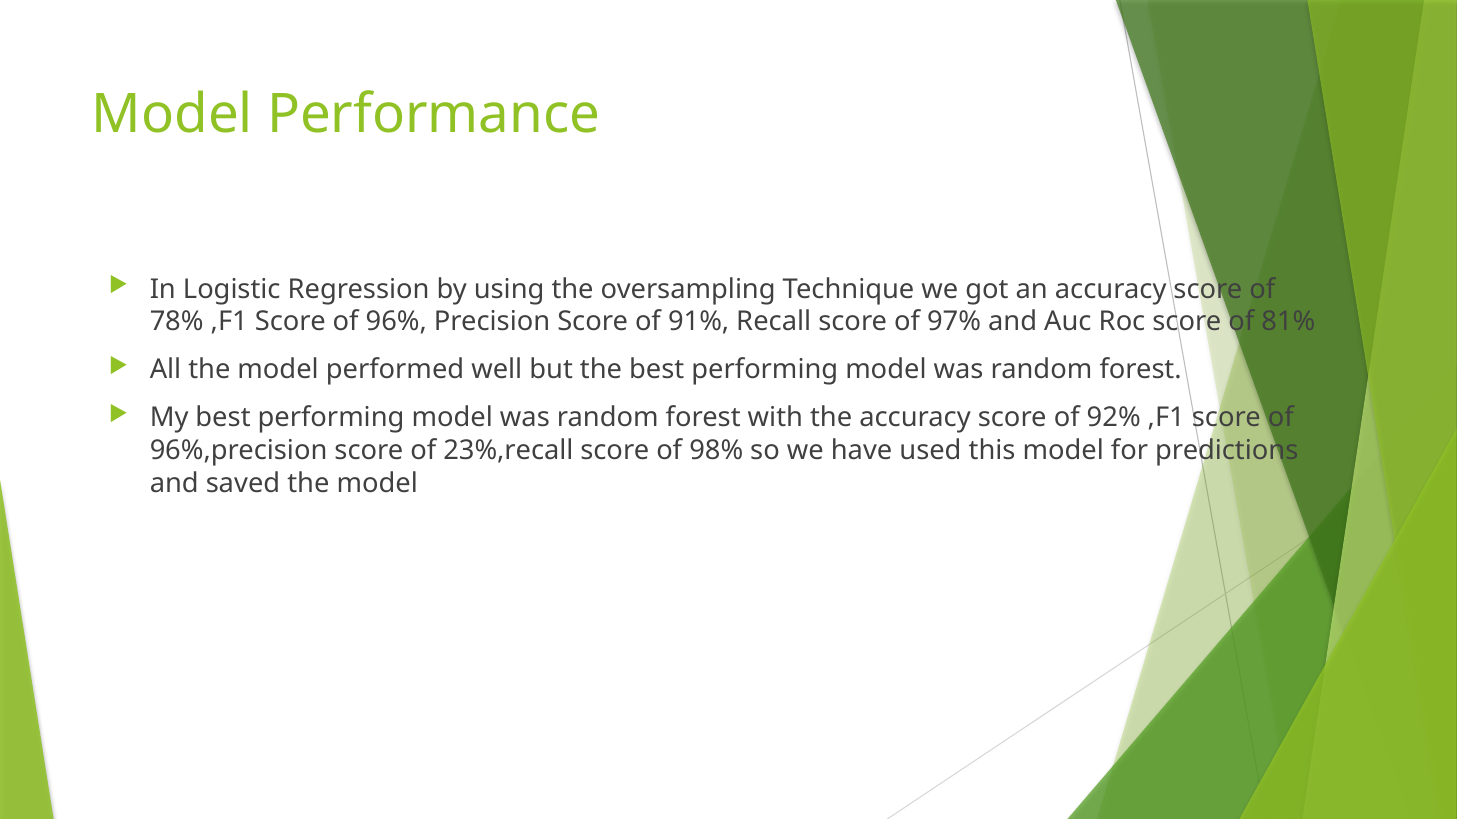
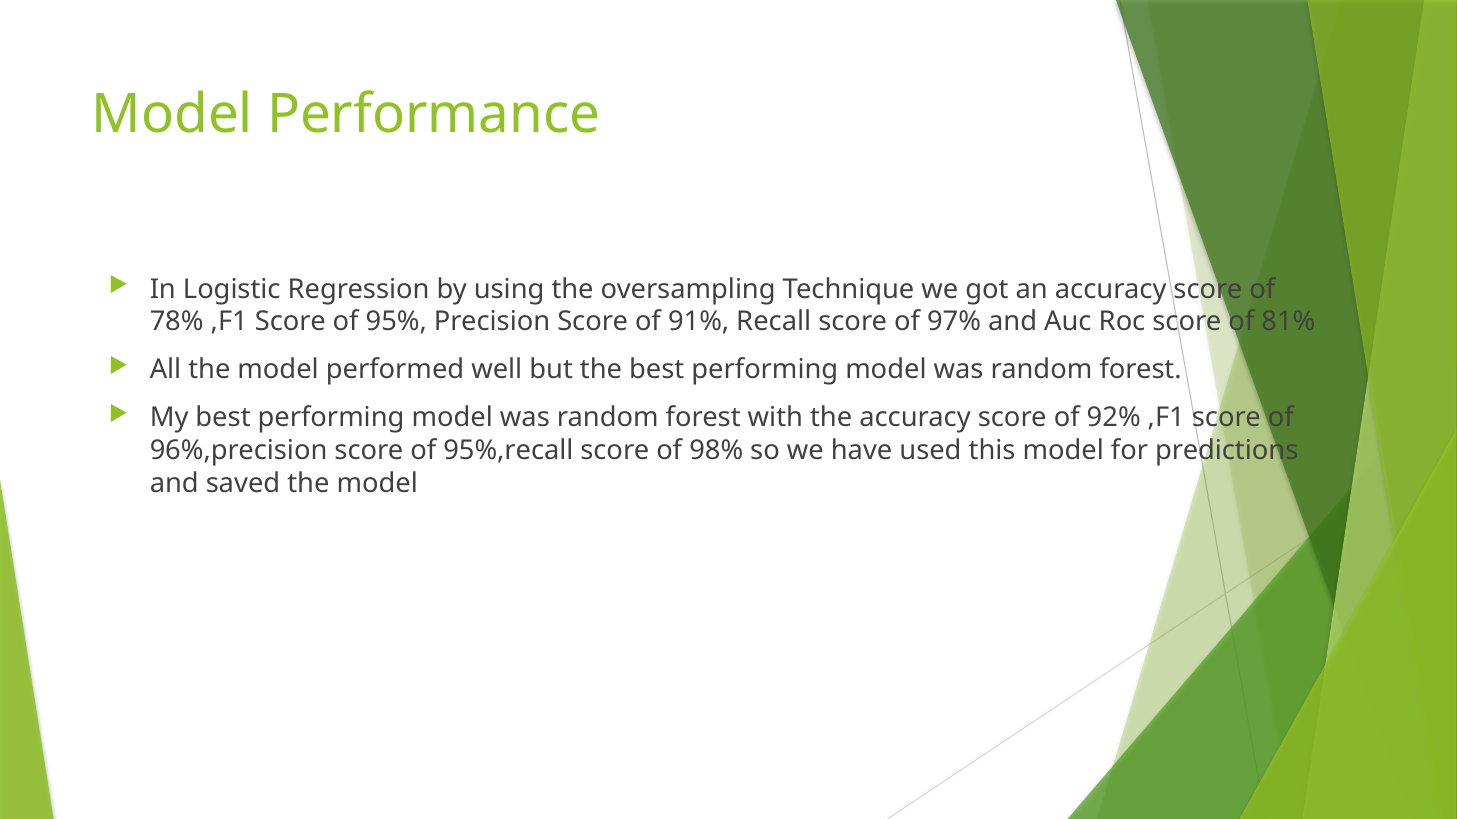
96%: 96% -> 95% (396, 322)
23%,recall: 23%,recall -> 95%,recall (508, 451)
